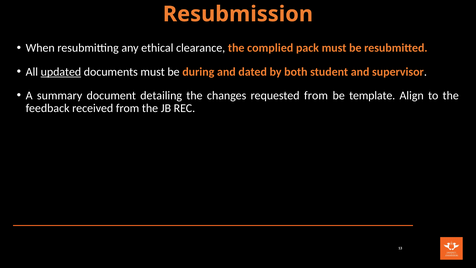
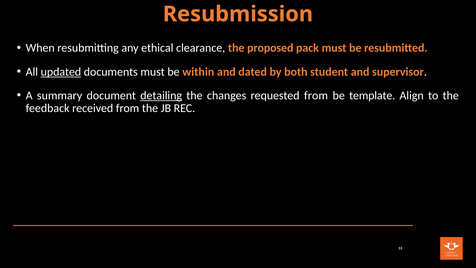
complied: complied -> proposed (270, 48)
during: during -> within (198, 72)
detailing underline: none -> present (161, 95)
